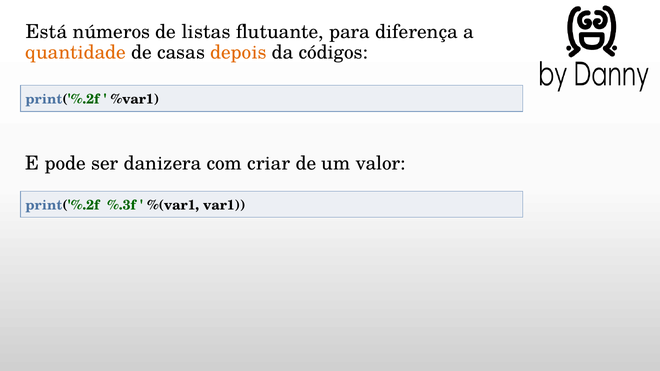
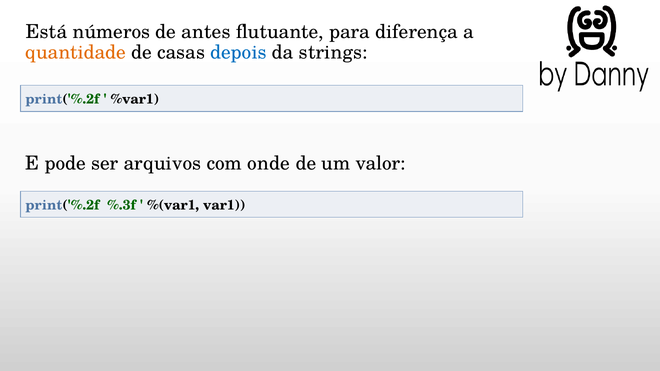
listas: listas -> antes (206, 32)
depois colour: orange -> blue (238, 53)
códigos: códigos -> strings (333, 53)
danizera: danizera -> arquivos (162, 163)
criar: criar -> onde (269, 163)
